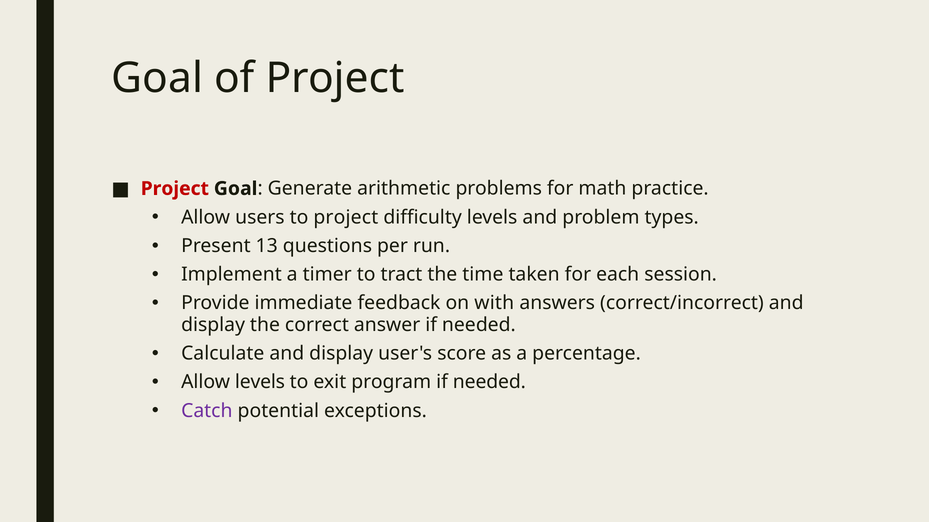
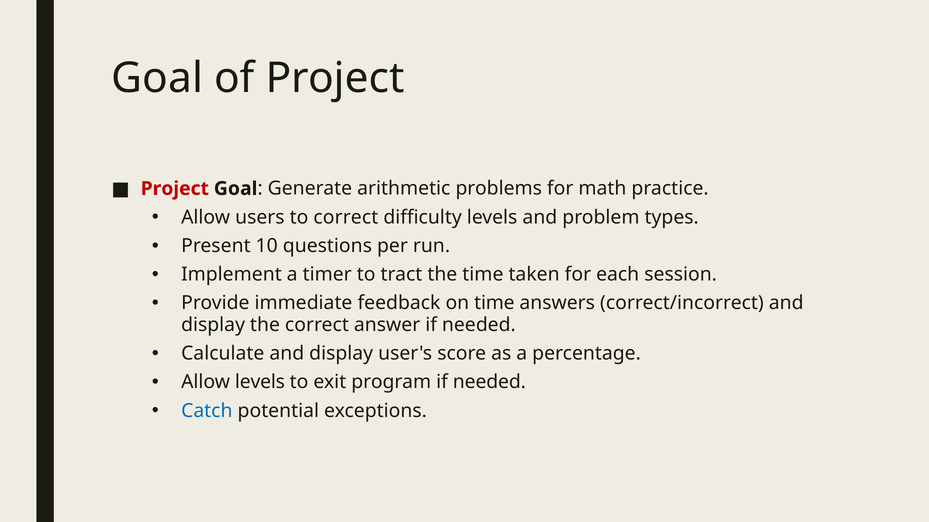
to project: project -> correct (346, 217)
13: 13 -> 10 (267, 246)
on with: with -> time (494, 303)
Catch colour: purple -> blue (207, 411)
